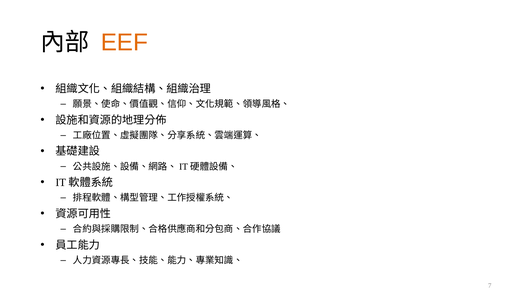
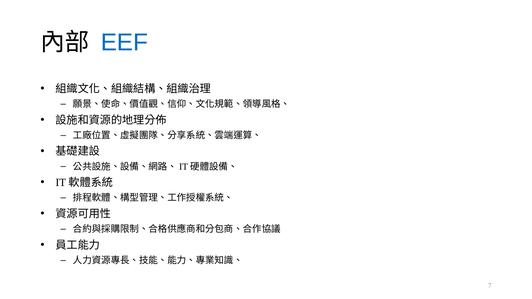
EEF colour: orange -> blue (124, 43)
